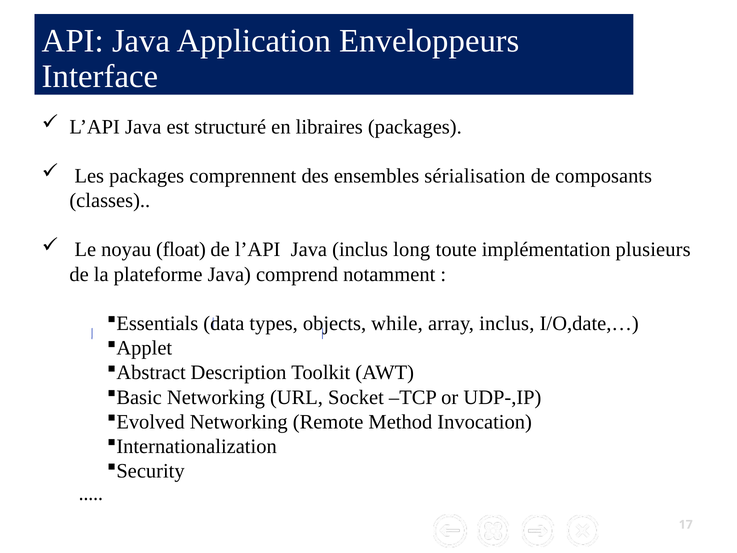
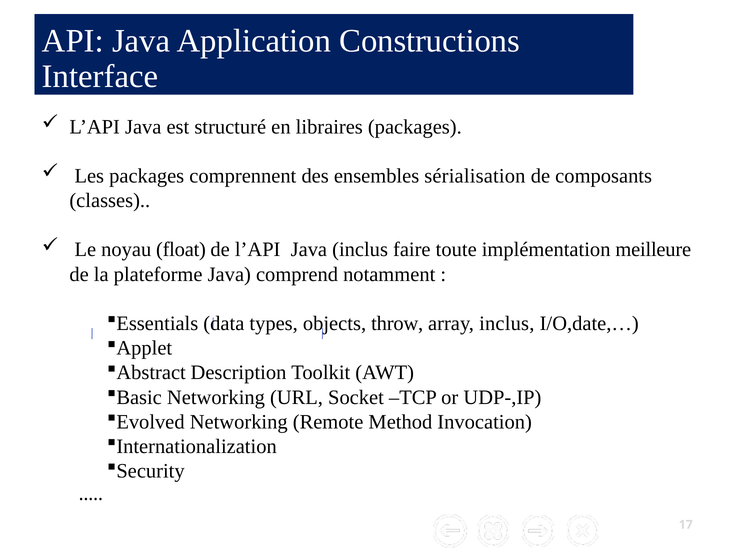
Enveloppeurs: Enveloppeurs -> Constructions (430, 41)
long: long -> faire (412, 250)
plusieurs: plusieurs -> meilleure (653, 250)
while: while -> throw (397, 323)
